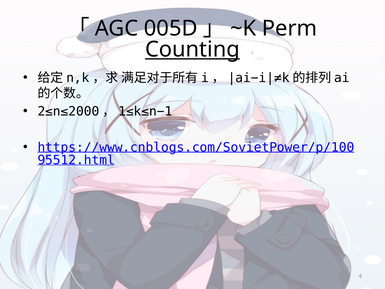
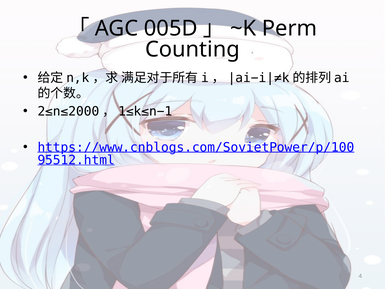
Counting underline: present -> none (192, 49)
